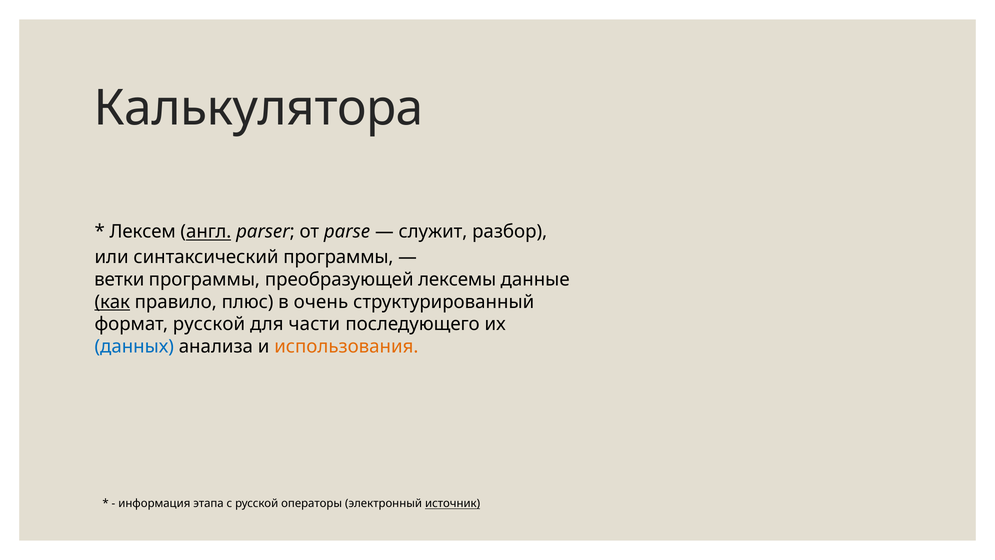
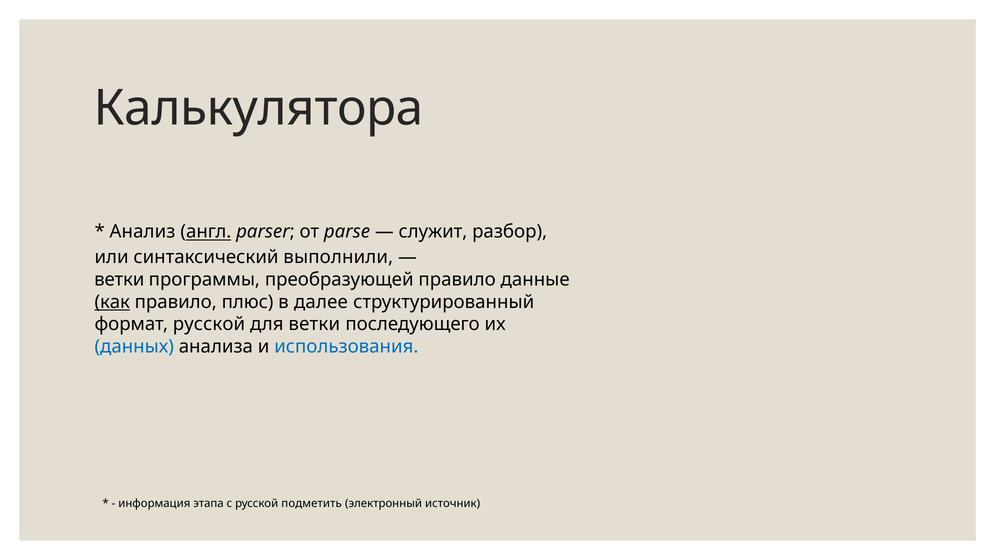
Лексем: Лексем -> Анализ (143, 232)
синтаксический программы: программы -> выполнили (338, 257)
преобразующей лексемы: лексемы -> правило (457, 279)
очень: очень -> далее (321, 302)
для части: части -> ветки (314, 324)
использования colour: orange -> blue (346, 346)
операторы: операторы -> подметить (312, 503)
источник underline: present -> none (453, 503)
